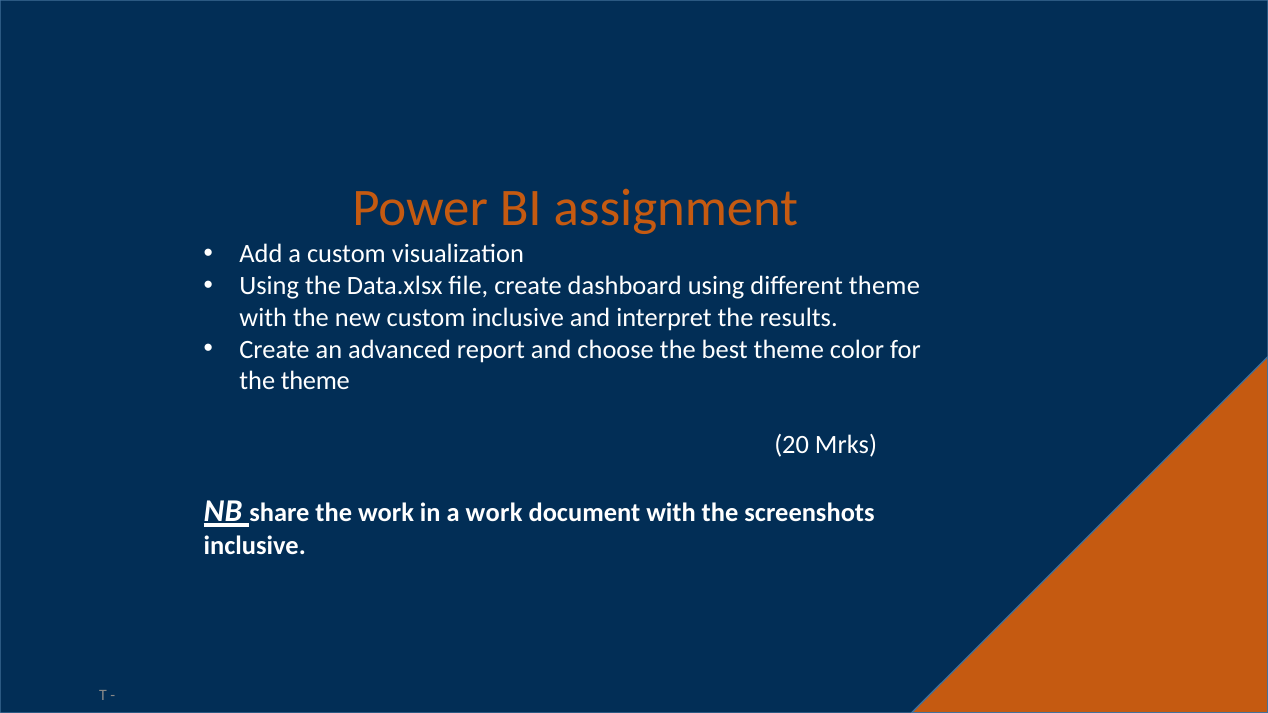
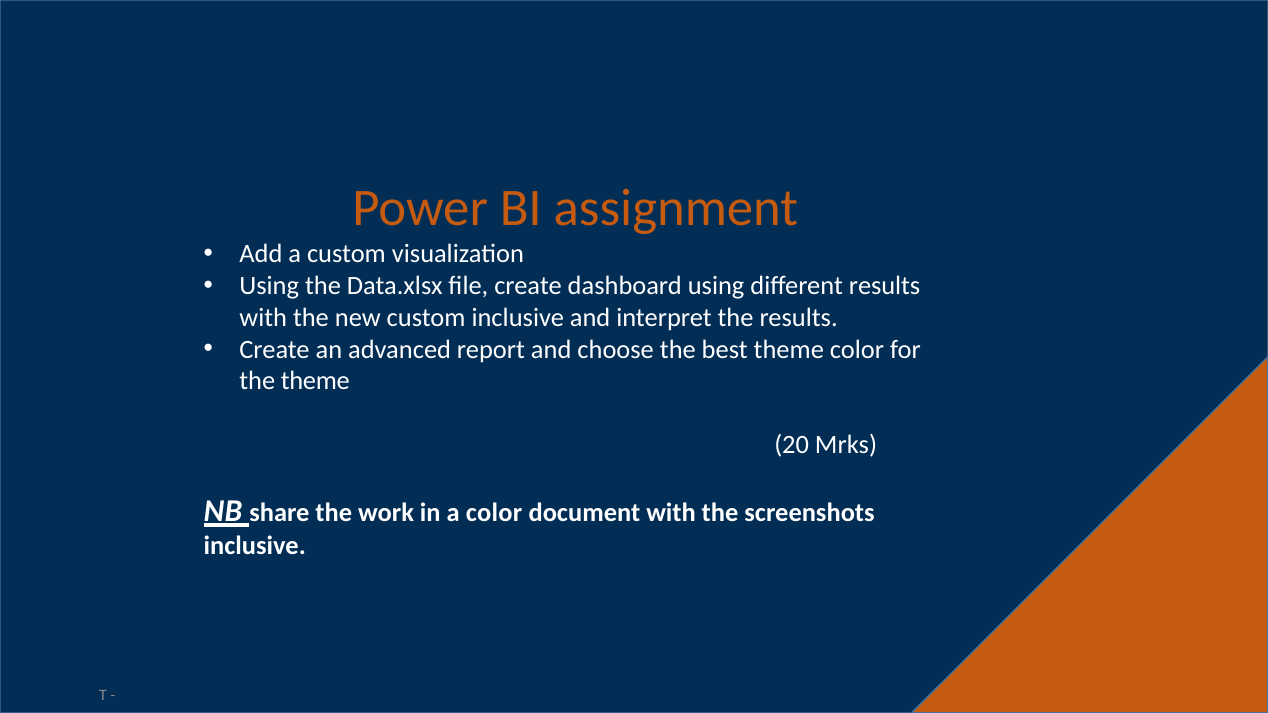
different theme: theme -> results (885, 286)
a work: work -> color (494, 513)
